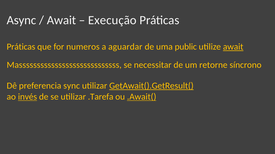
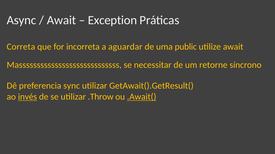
Execução: Execução -> Exception (112, 20)
Práticas: Práticas -> Correta (21, 47)
numeros: numeros -> incorreta (83, 47)
await underline: present -> none (233, 47)
GetAwait().GetResult( underline: present -> none (151, 86)
.Tarefa: .Tarefa -> .Throw (101, 97)
